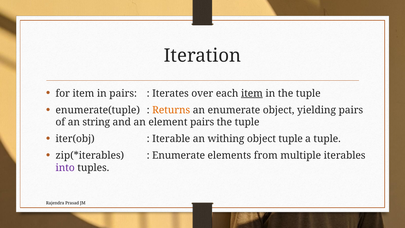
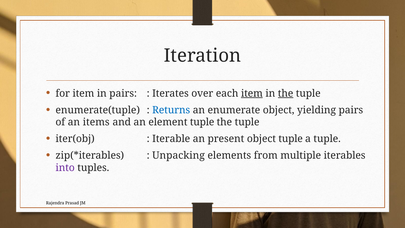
the underline: none -> present (286, 93)
Returns colour: orange -> blue (171, 110)
string: string -> items (96, 122)
element pairs: pairs -> tuple (202, 122)
withing: withing -> present (226, 139)
Enumerate: Enumerate -> Unpacking (179, 156)
